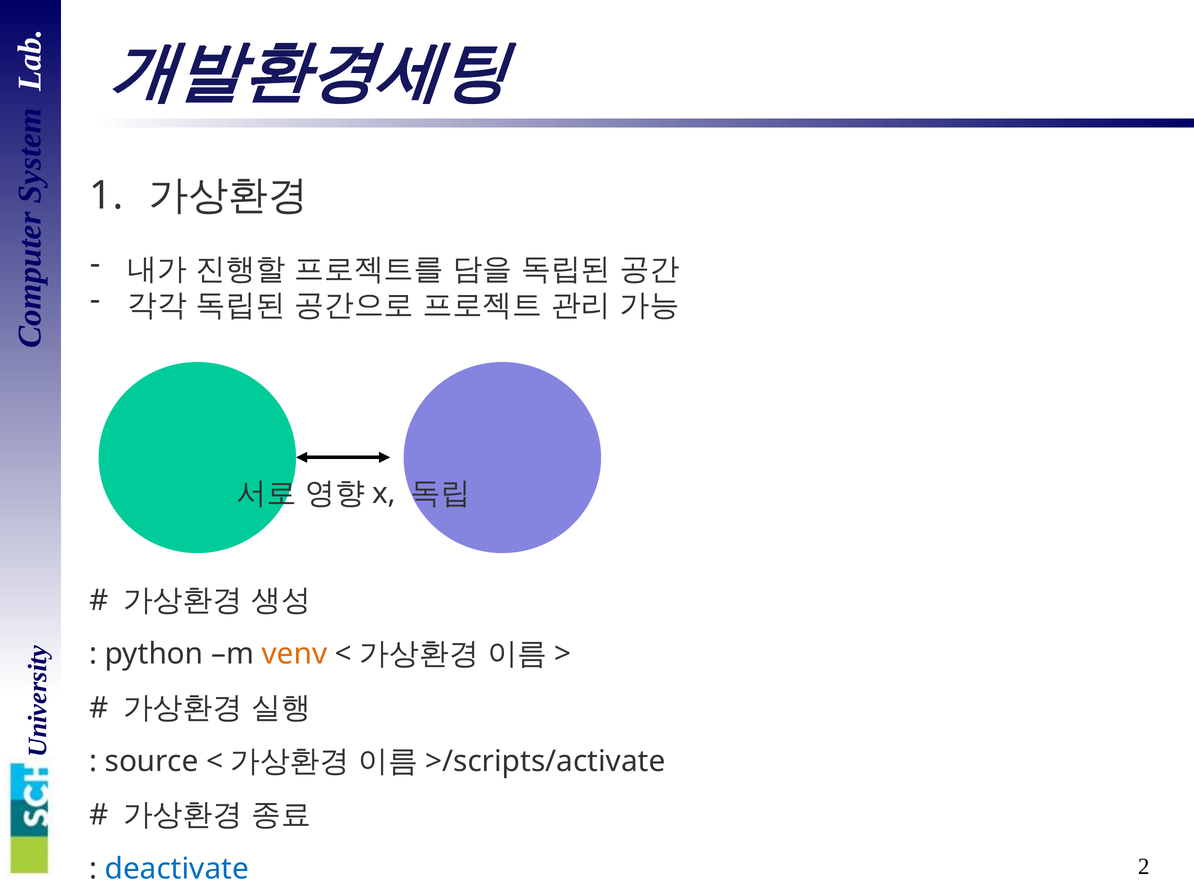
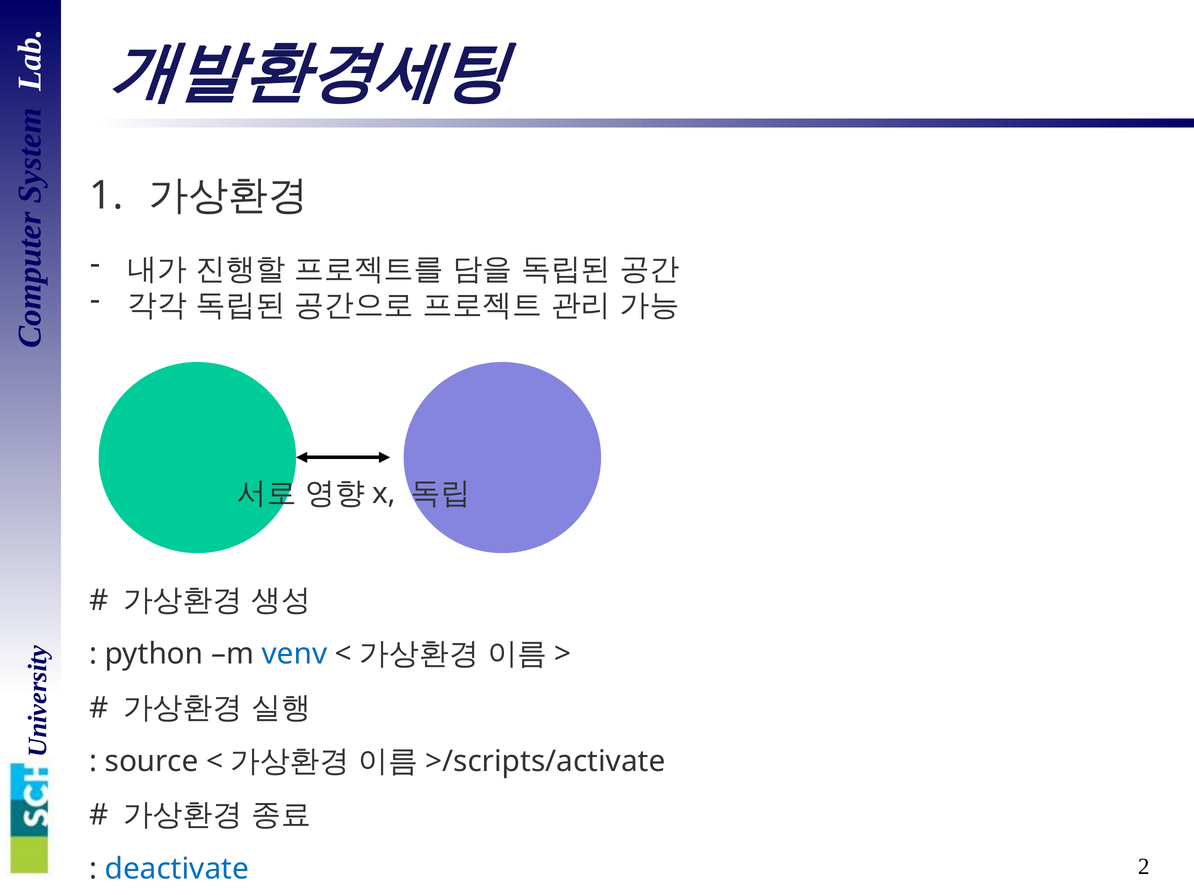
venv colour: orange -> blue (294, 654)
